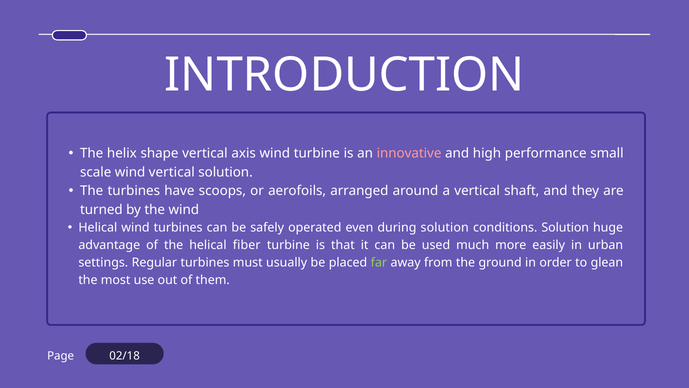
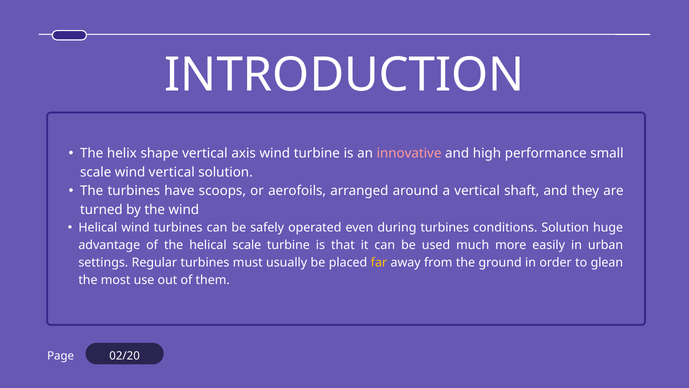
during solution: solution -> turbines (445, 227)
helical fiber: fiber -> scale (247, 245)
far colour: light green -> yellow (379, 262)
02/18: 02/18 -> 02/20 (125, 355)
